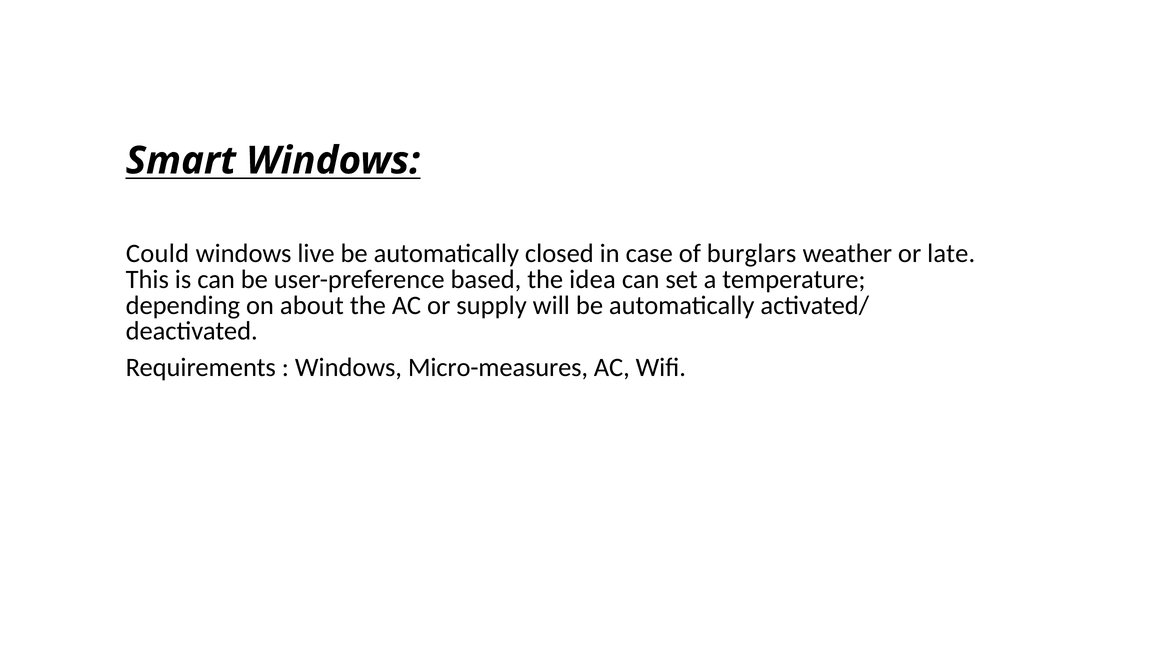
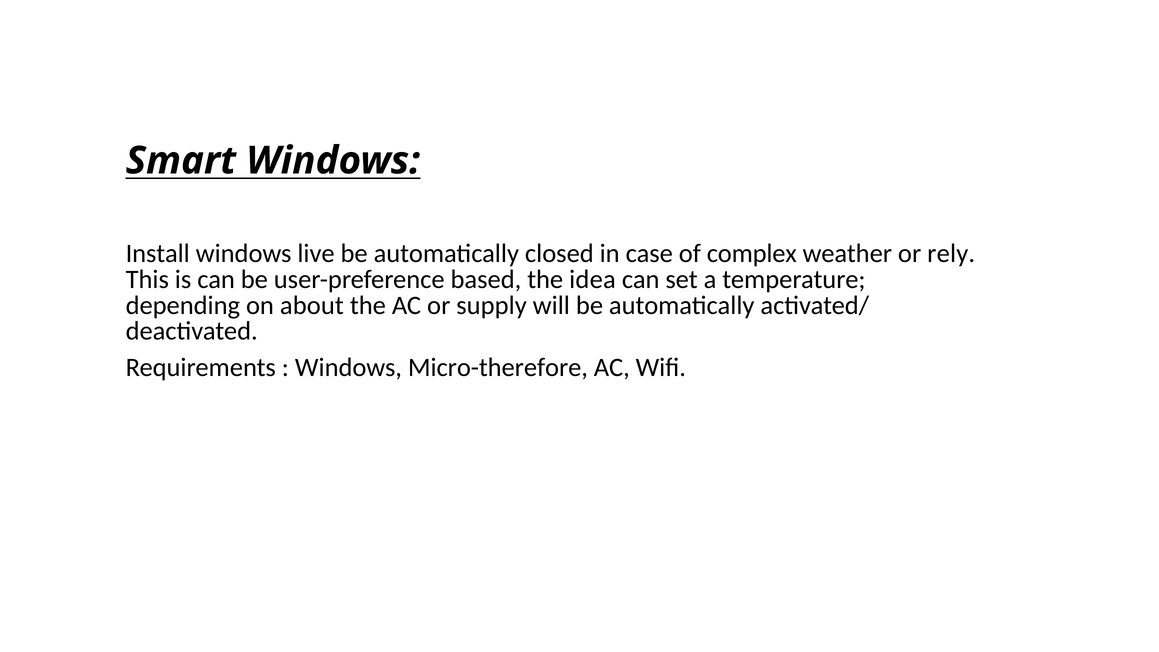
Could: Could -> Install (158, 254)
burglars: burglars -> complex (752, 254)
late: late -> rely (951, 254)
Micro-measures: Micro-measures -> Micro-therefore (498, 368)
